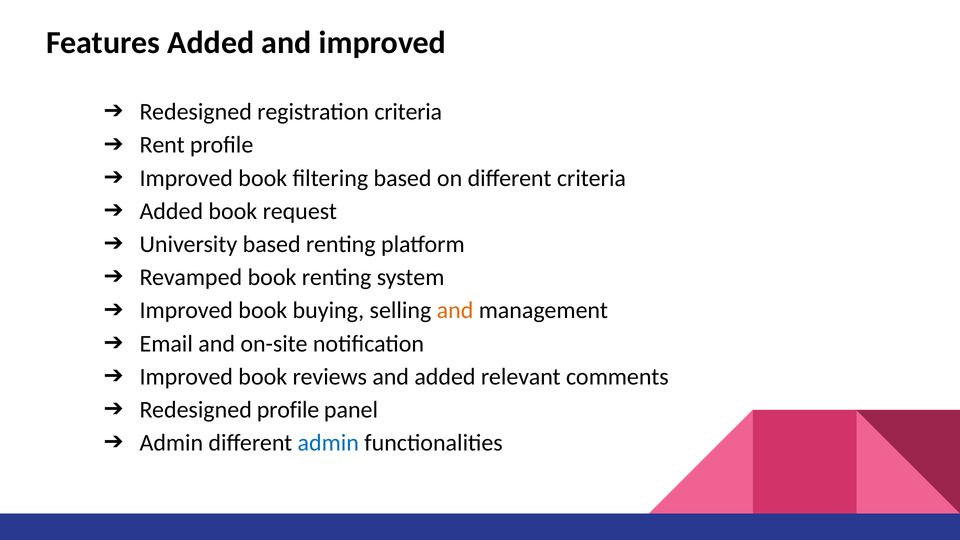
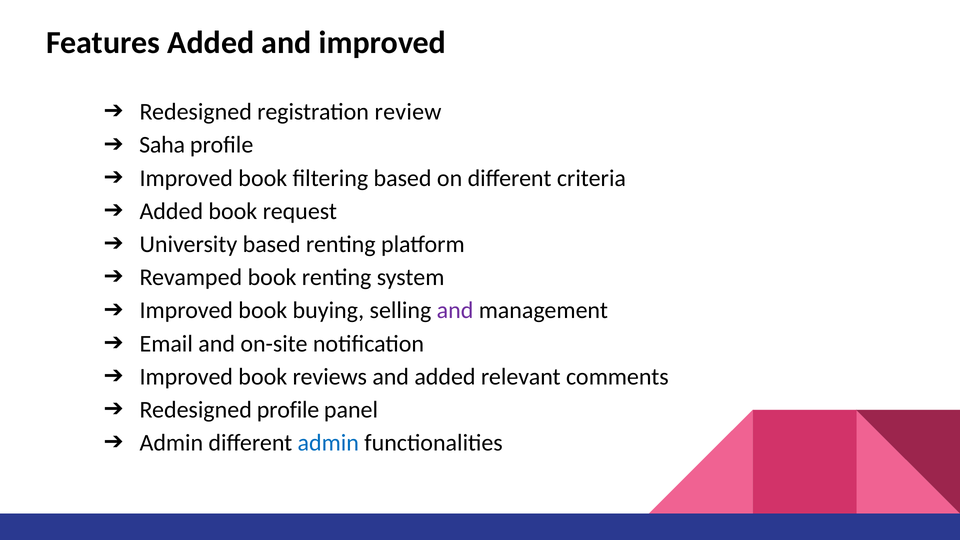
registration criteria: criteria -> review (408, 112)
Rent: Rent -> Saha (162, 145)
and colour: orange -> purple (455, 311)
